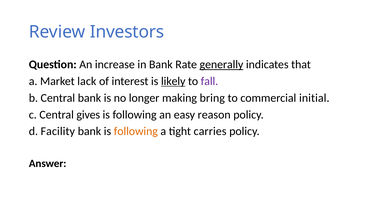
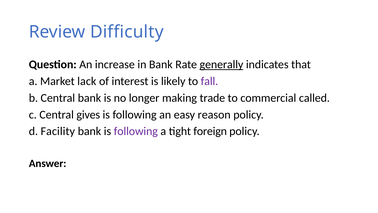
Investors: Investors -> Difficulty (127, 32)
likely underline: present -> none (173, 81)
bring: bring -> trade (212, 98)
initial: initial -> called (314, 98)
following colour: orange -> purple (136, 131)
carries: carries -> foreign (210, 131)
